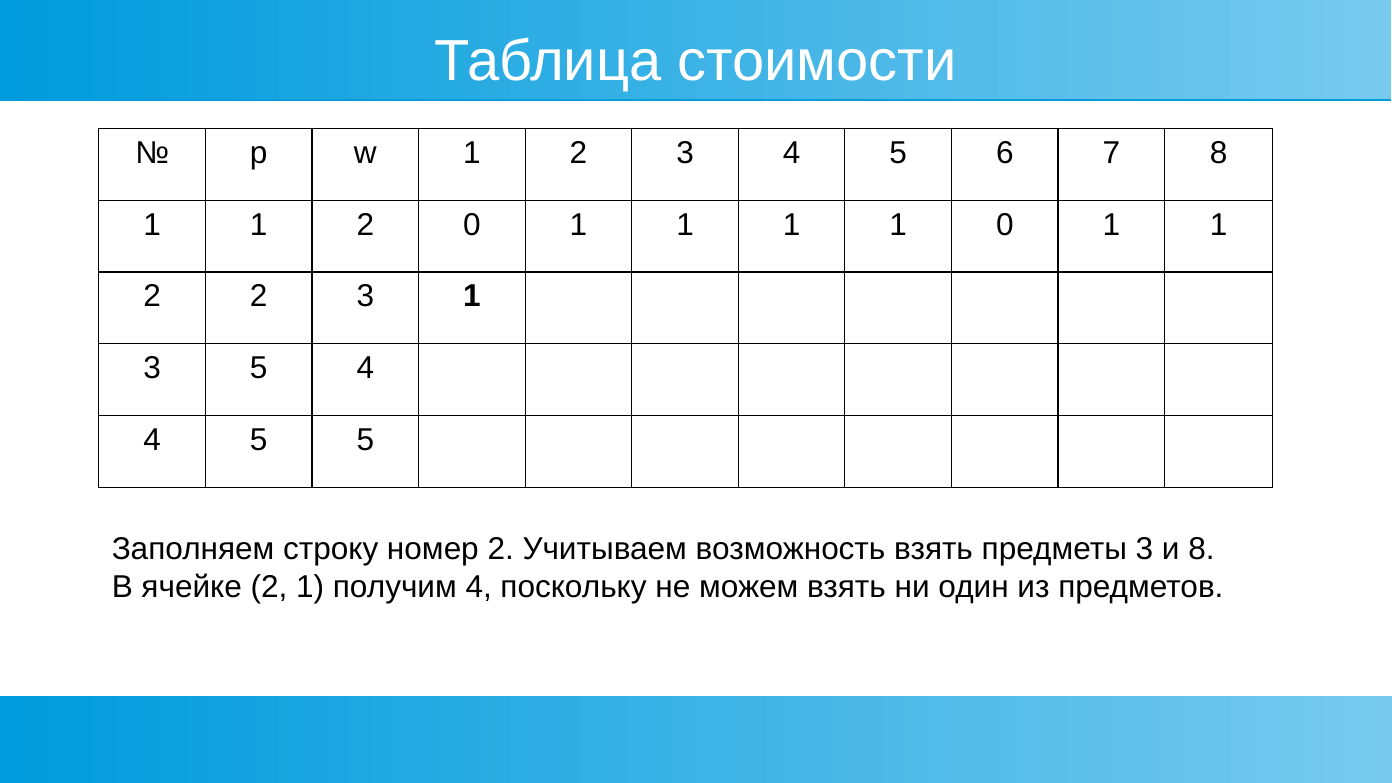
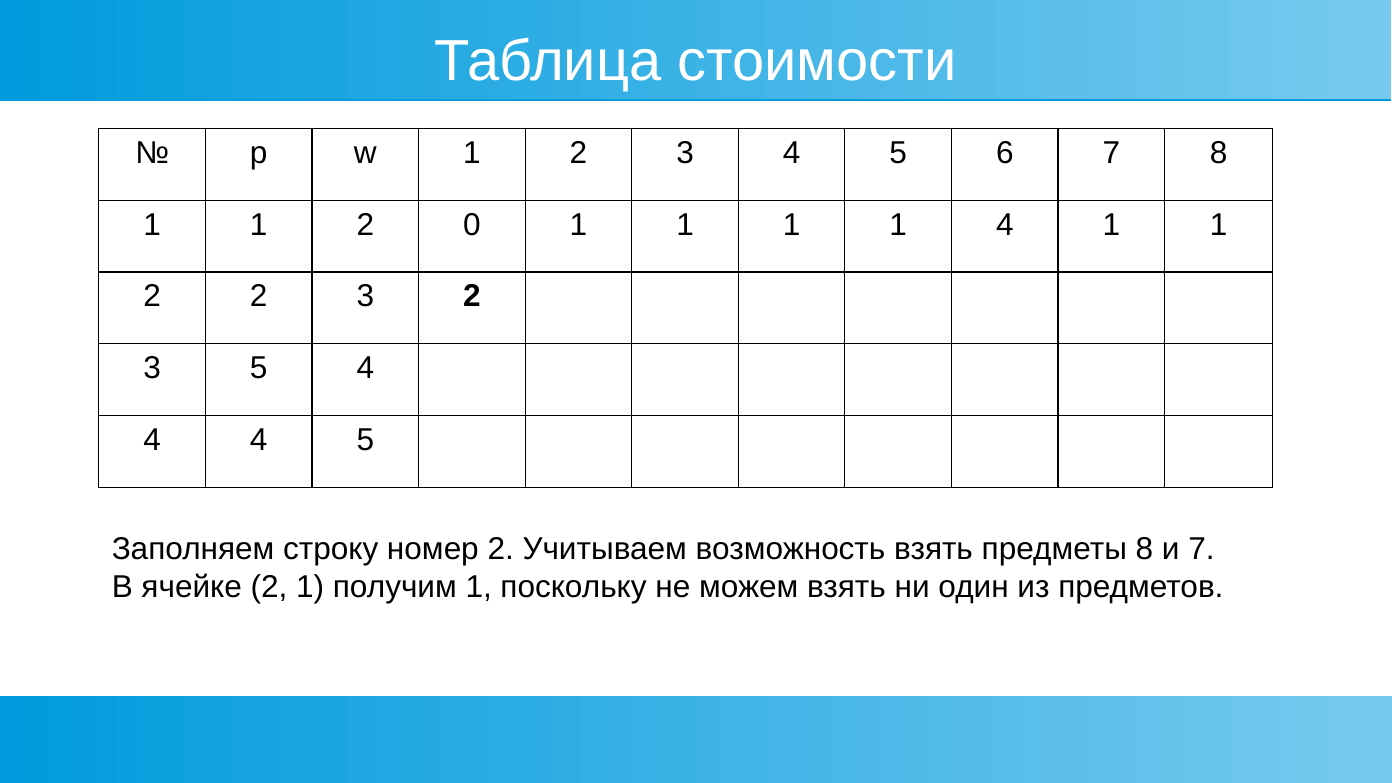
1 0: 0 -> 4 (1005, 225)
3 1: 1 -> 2 (472, 296)
5: 5 -> 4 (259, 440)
предметы 3: 3 -> 8 (1144, 549)
и 8: 8 -> 7 (1201, 549)
получим 4: 4 -> 1 (479, 587)
